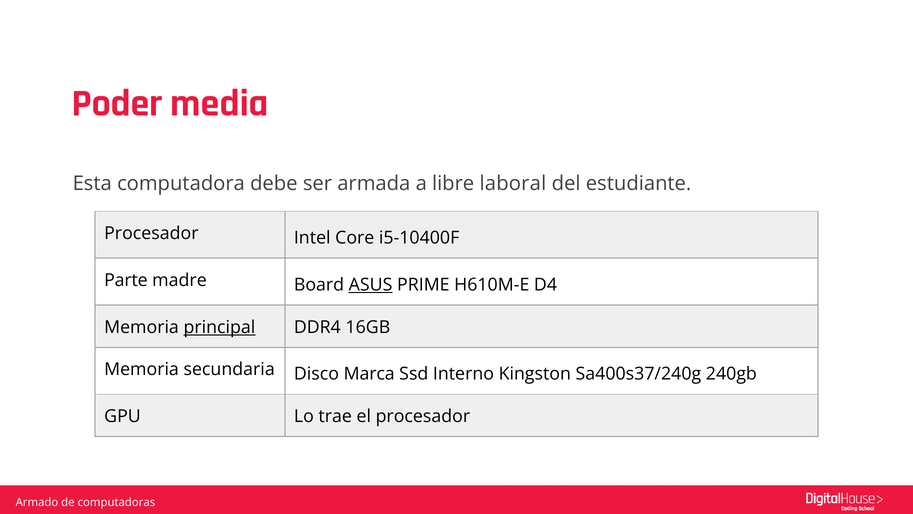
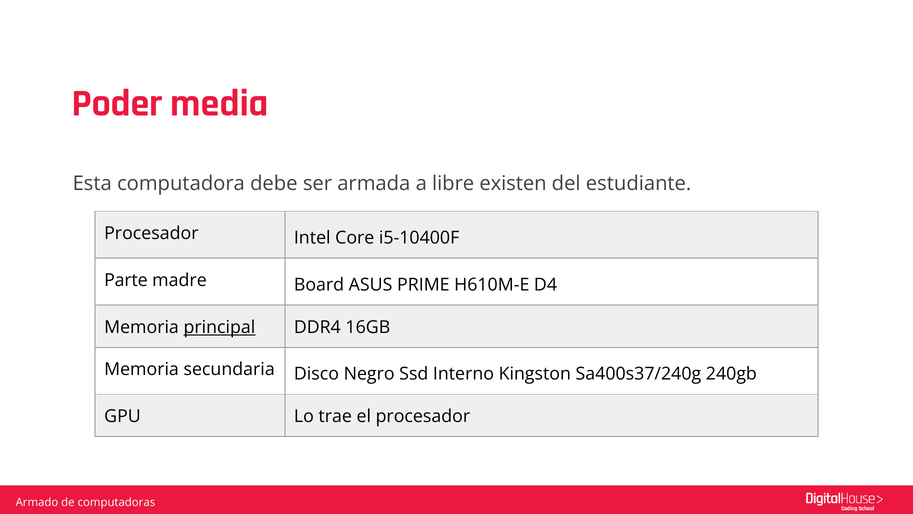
laboral: laboral -> existen (513, 183)
ASUS underline: present -> none (371, 285)
Marca: Marca -> Negro (369, 374)
